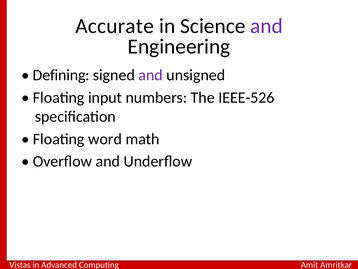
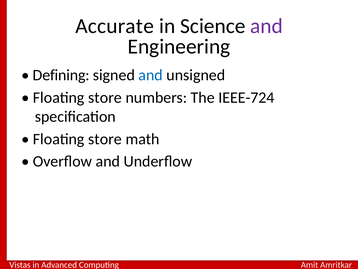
and colour: purple -> blue (151, 75)
input: input -> store (105, 97)
IEEE-526: IEEE-526 -> IEEE-724 (246, 97)
word: word -> store (105, 139)
